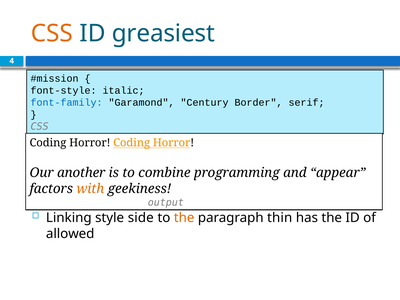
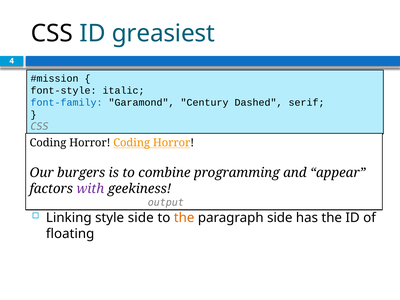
CSS colour: orange -> black (52, 33)
Border: Border -> Dashed (259, 103)
another: another -> burgers (81, 173)
with colour: orange -> purple (90, 189)
paragraph thin: thin -> side (280, 218)
allowed: allowed -> floating (70, 234)
